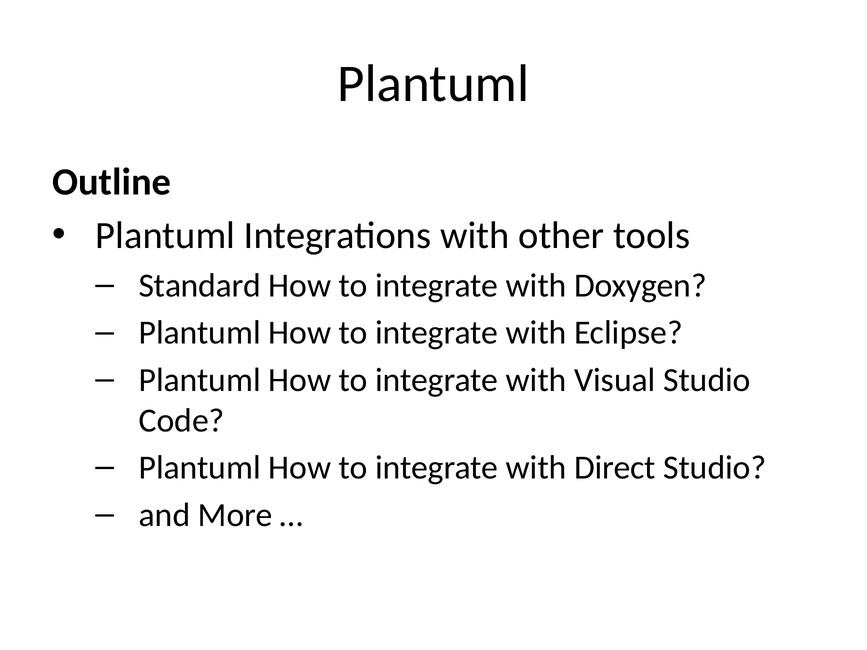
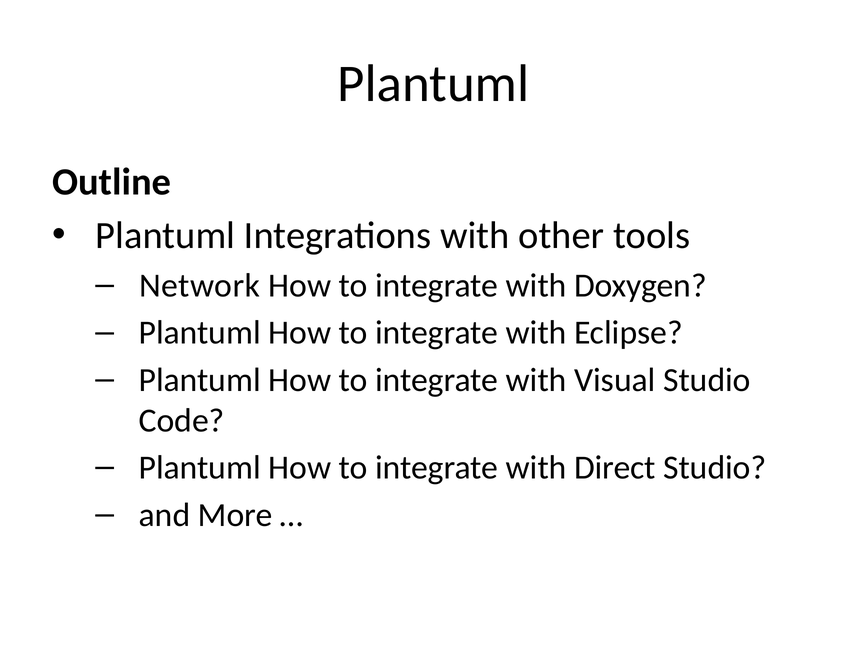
Standard: Standard -> Network (200, 286)
